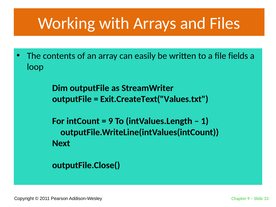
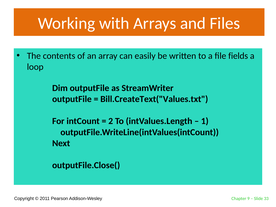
Exit.CreateText("Values.txt: Exit.CreateText("Values.txt -> Bill.CreateText("Values.txt (154, 99)
9: 9 -> 2 (111, 121)
